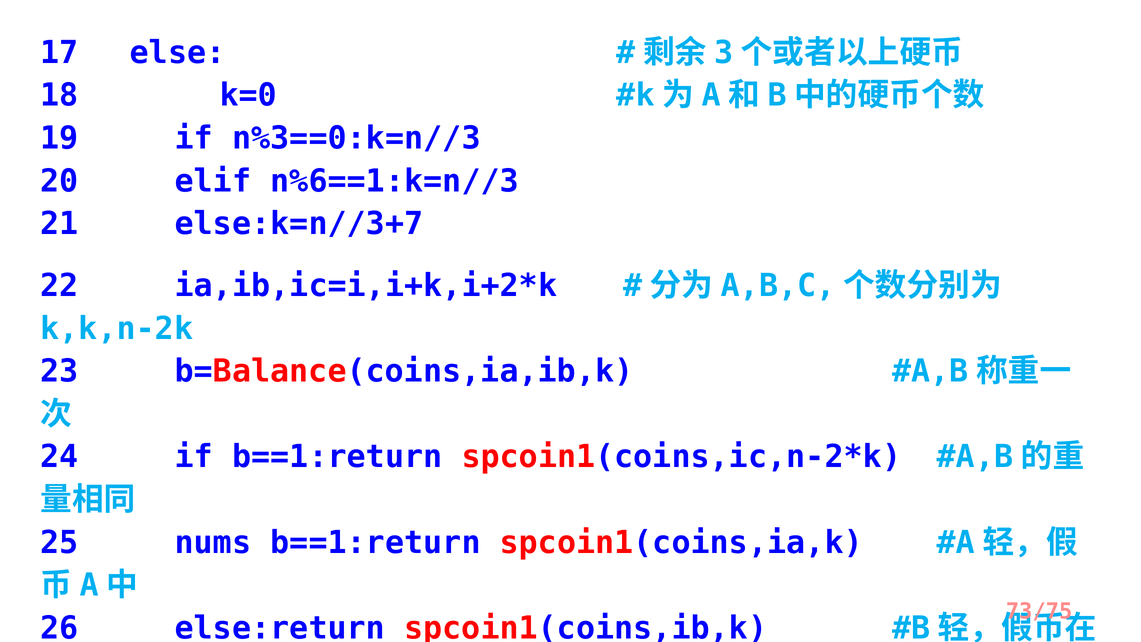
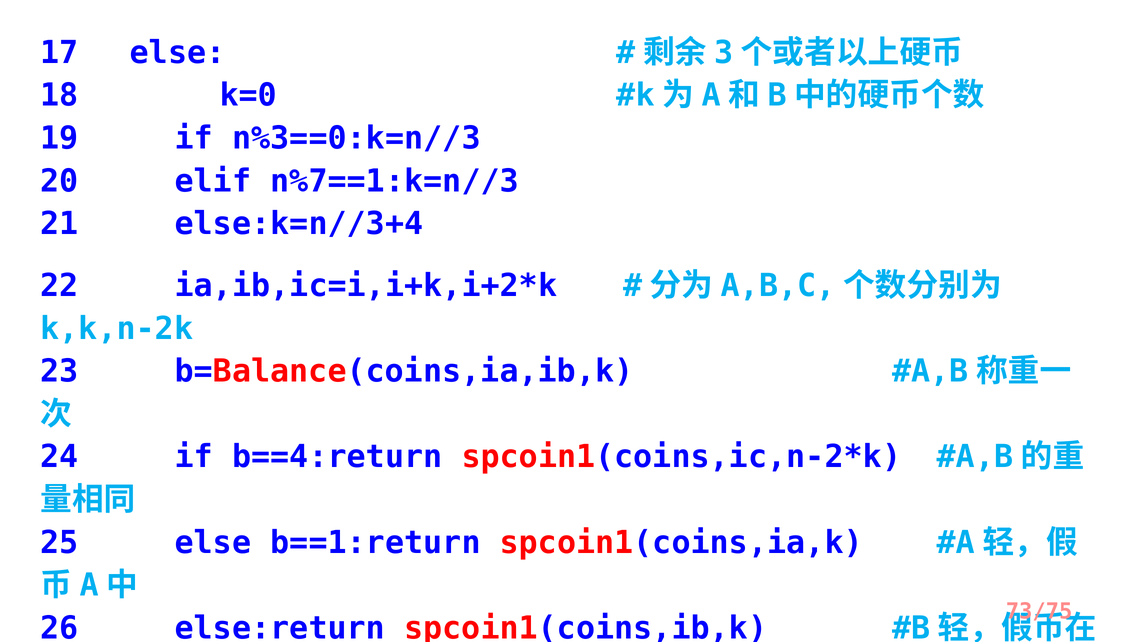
n%6==1:k=n//3: n%6==1:k=n//3 -> n%7==1:k=n//3 (395, 181)
else:k=n//3+7: else:k=n//3+7 -> else:k=n//3+4 (299, 224)
if b==1:return: b==1:return -> b==4:return (337, 457)
25 nums: nums -> else (213, 543)
